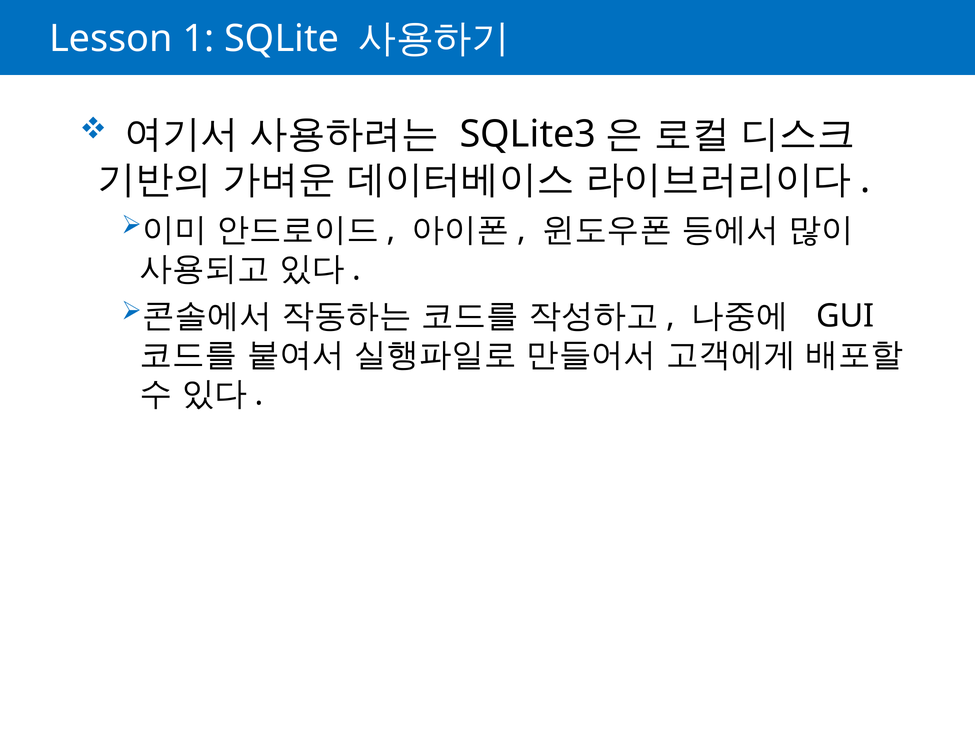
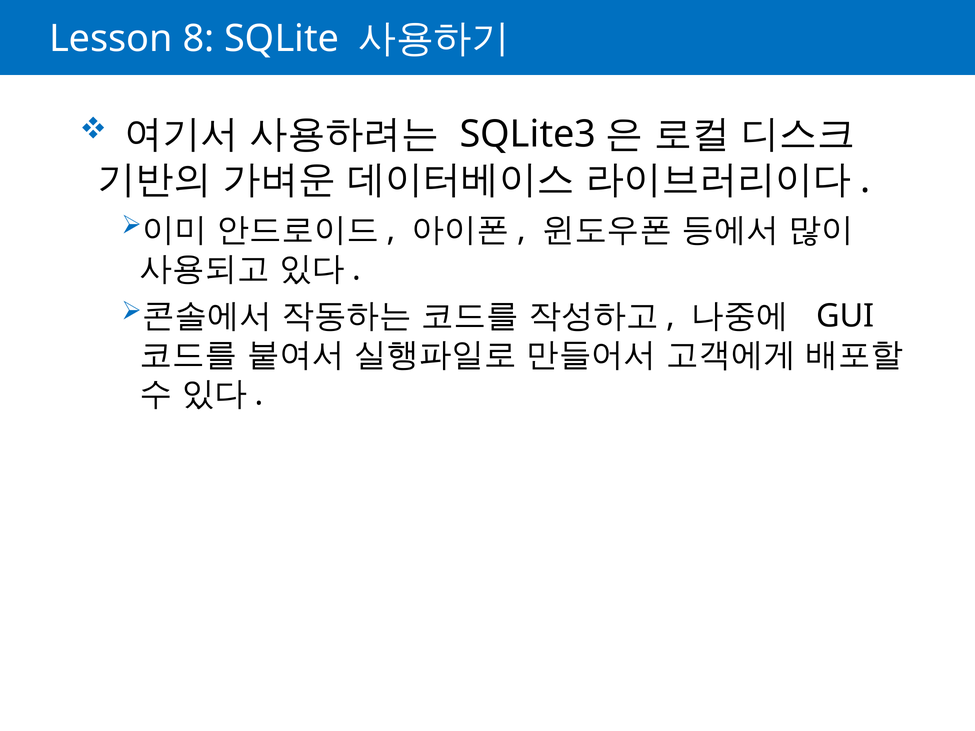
1: 1 -> 8 (199, 39)
